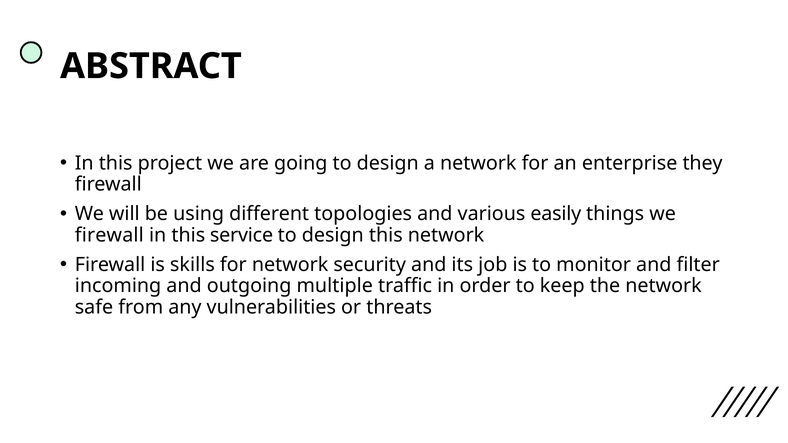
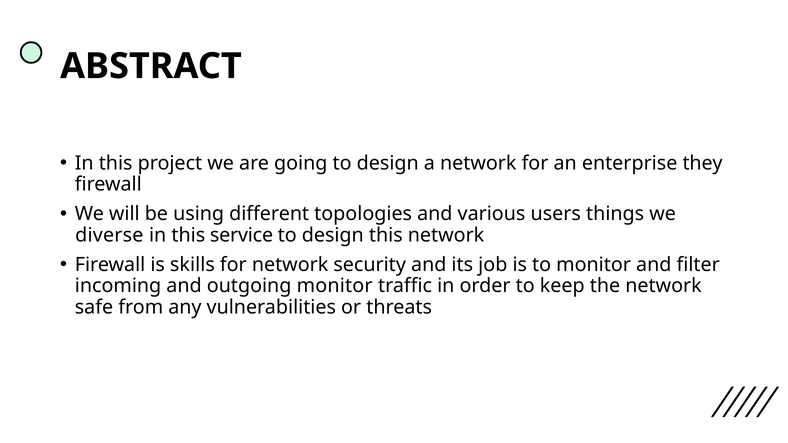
easily: easily -> users (556, 214)
firewall: firewall -> diverse (109, 235)
outgoing multiple: multiple -> monitor (335, 286)
